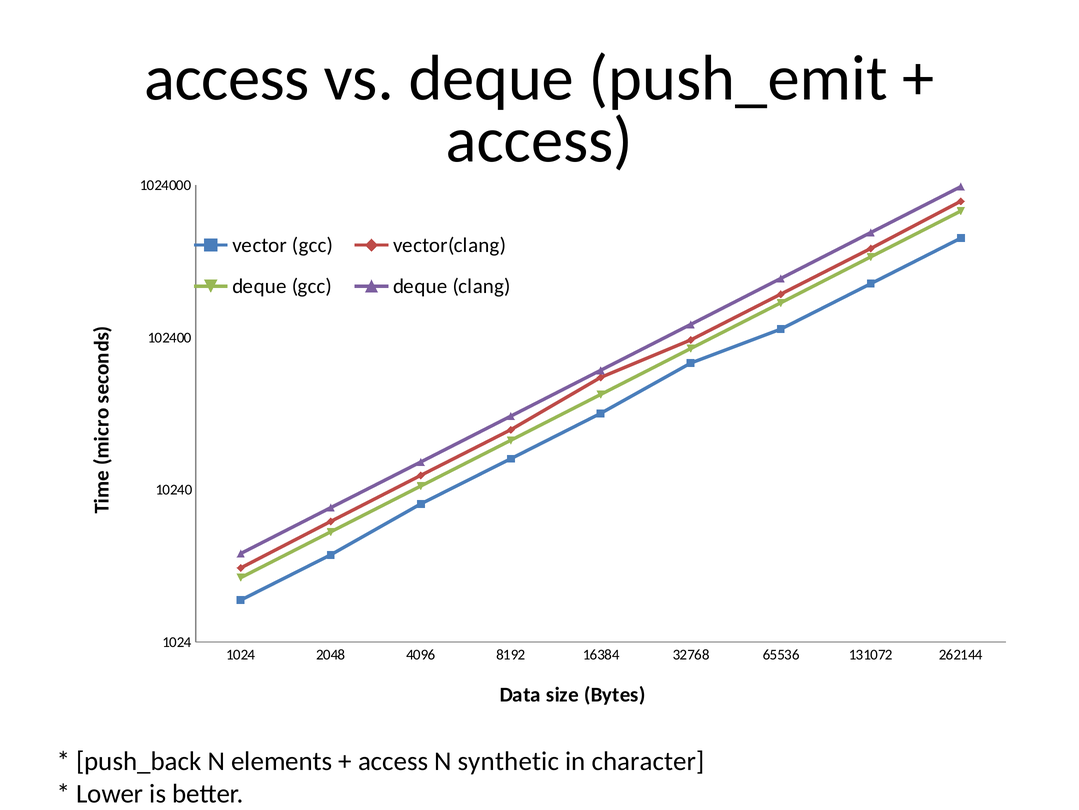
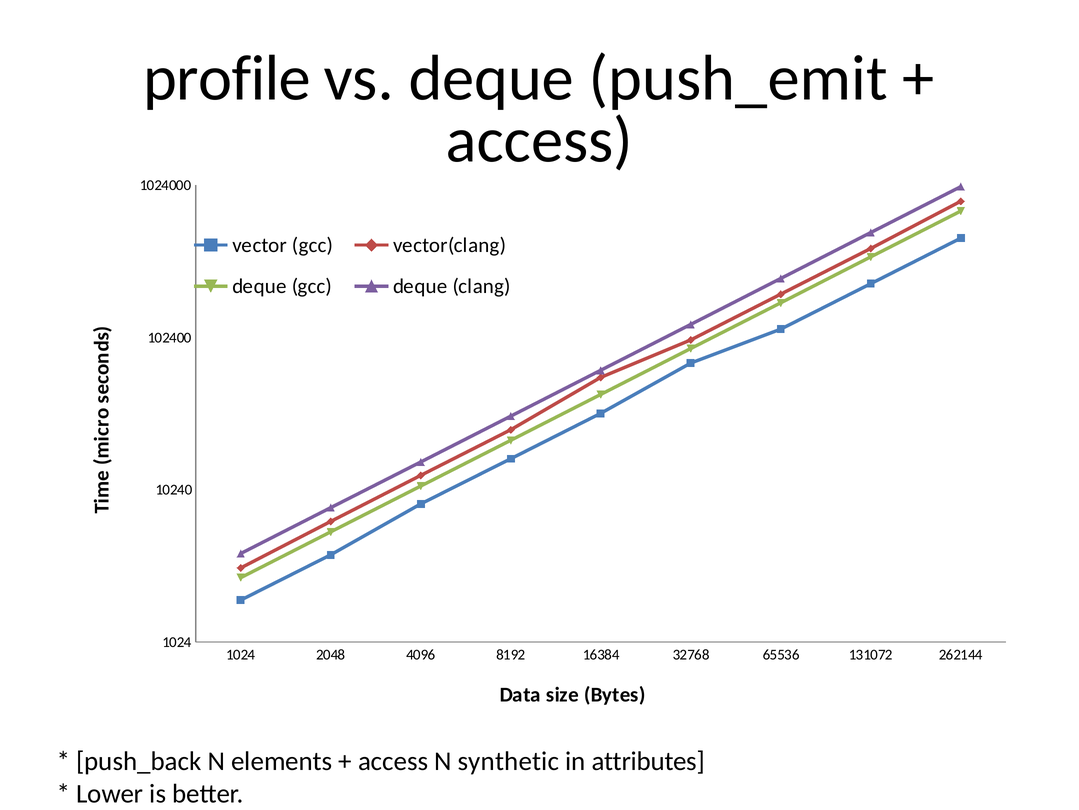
access: access -> profile (227, 79)
character: character -> attributes (648, 761)
